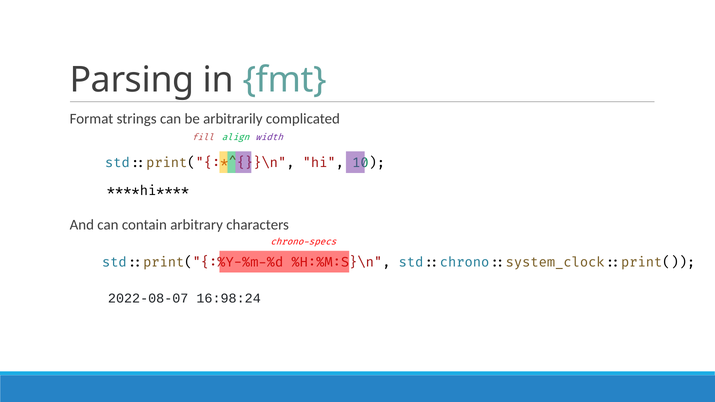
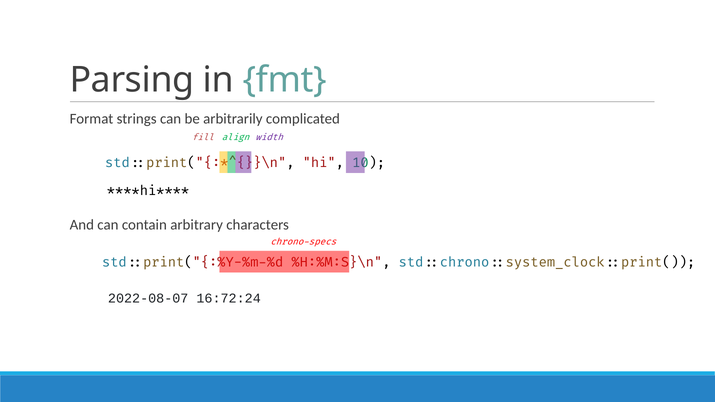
16:98:24: 16:98:24 -> 16:72:24 (229, 298)
